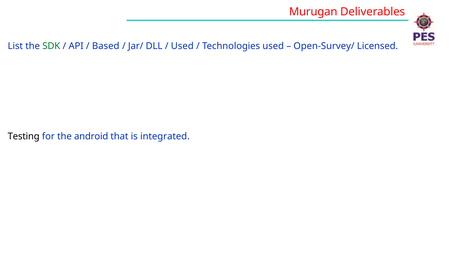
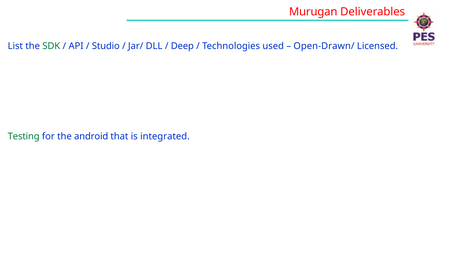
Based: Based -> Studio (106, 46)
Used: Used -> Deep (182, 46)
Open-Survey/: Open-Survey/ -> Open-Drawn/ (324, 46)
Testing colour: black -> green (24, 136)
